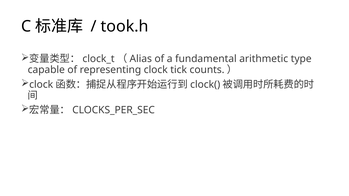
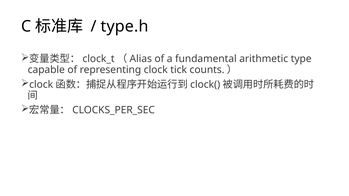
took.h: took.h -> type.h (125, 26)
